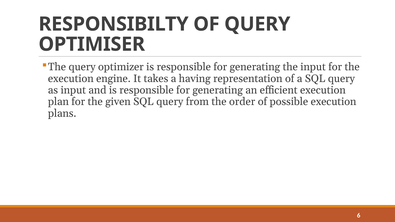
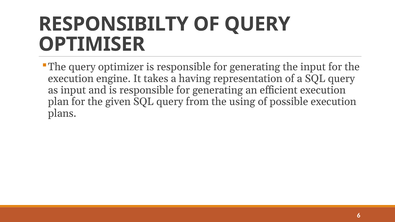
order: order -> using (242, 102)
